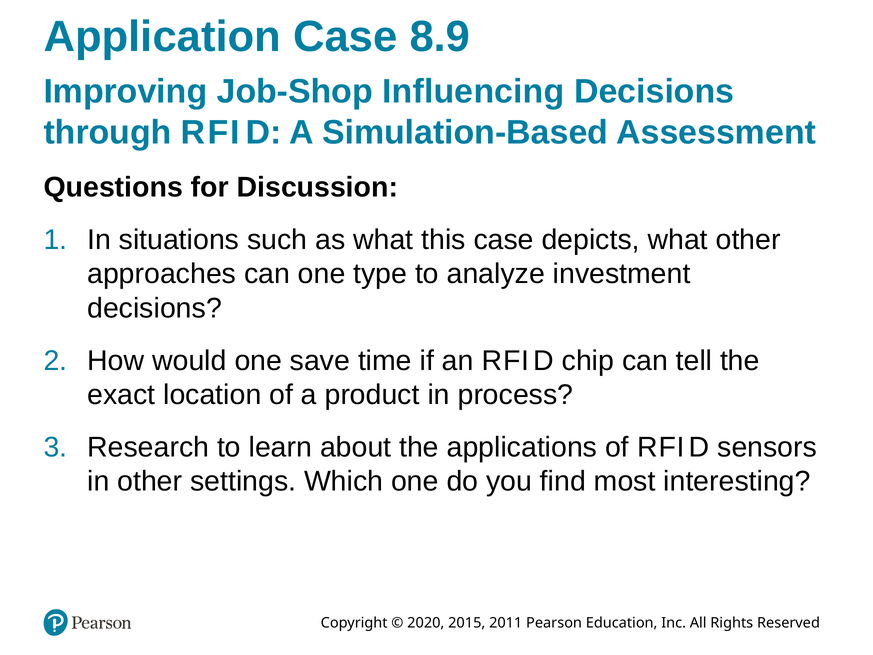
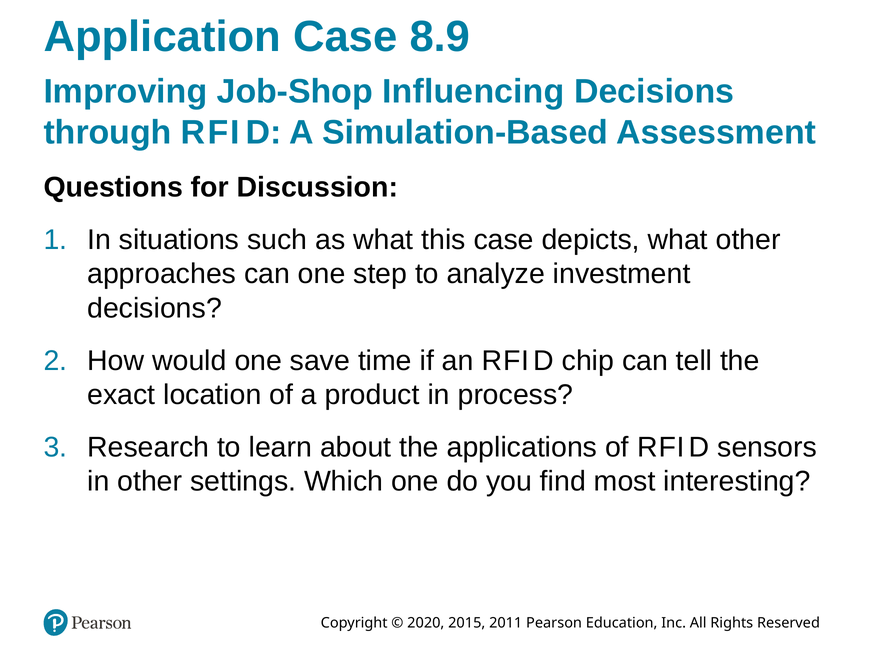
type: type -> step (380, 274)
